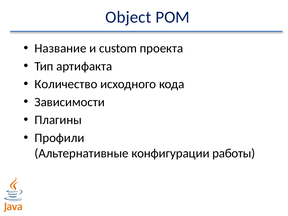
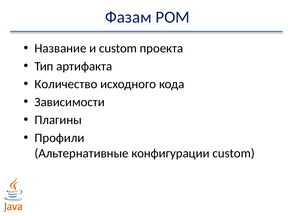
Object: Object -> Фазам (128, 17)
конфигурации работы: работы -> custom (234, 153)
